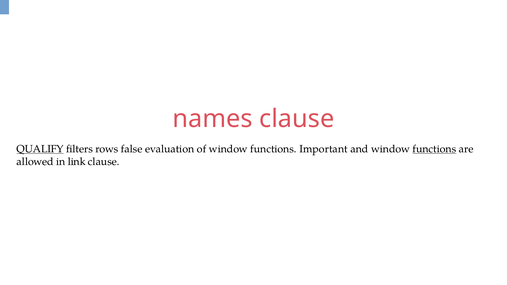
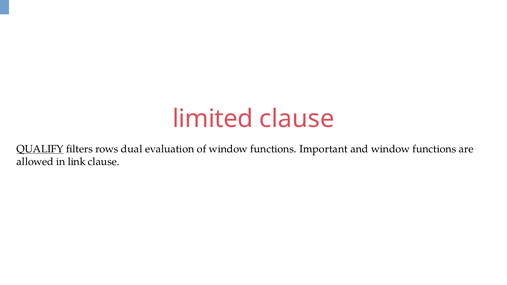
names: names -> limited (213, 119)
false: false -> dual (132, 149)
functions underline: present -> none (434, 149)
